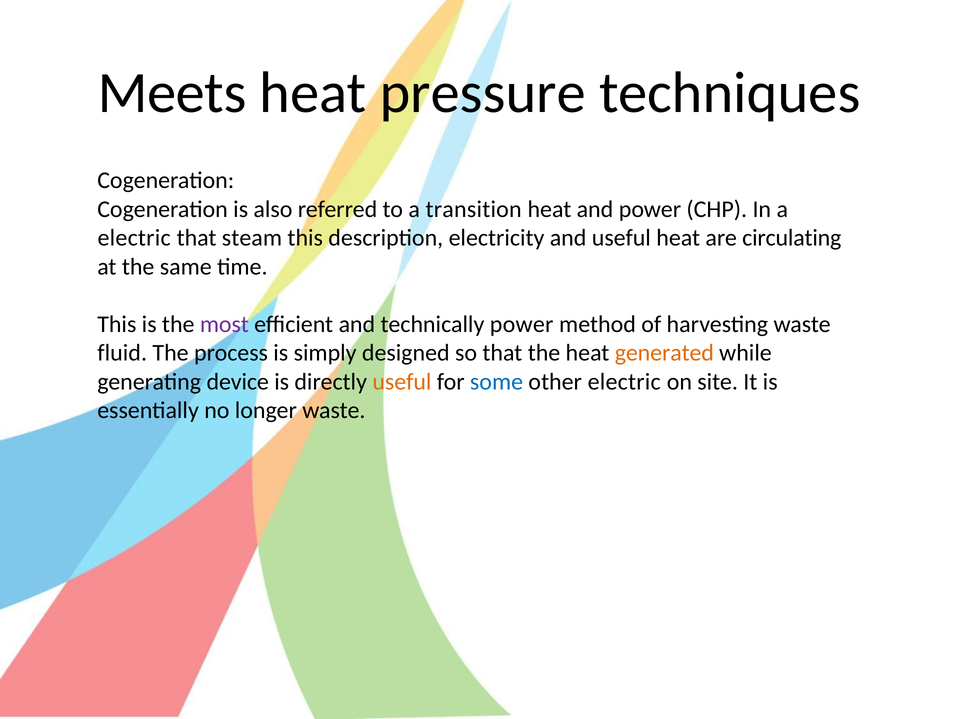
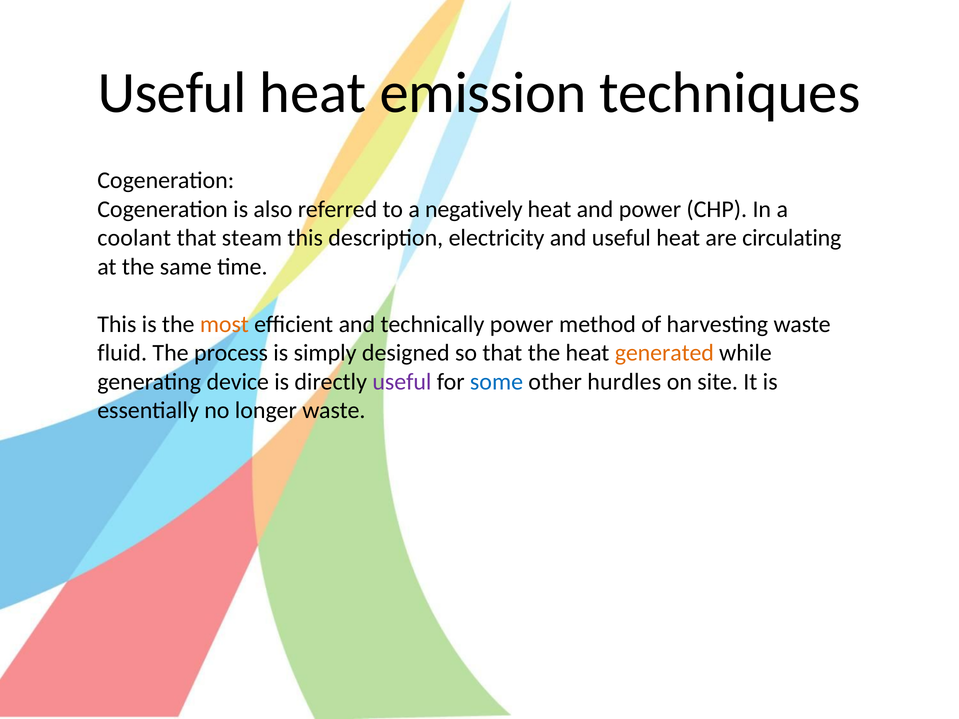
Meets: Meets -> Useful (172, 93)
pressure: pressure -> emission (483, 93)
transition: transition -> negatively (474, 209)
electric: electric -> coolant (134, 238)
most colour: purple -> orange (224, 324)
useful colour: orange -> purple (402, 382)
other electric: electric -> hurdles (624, 382)
